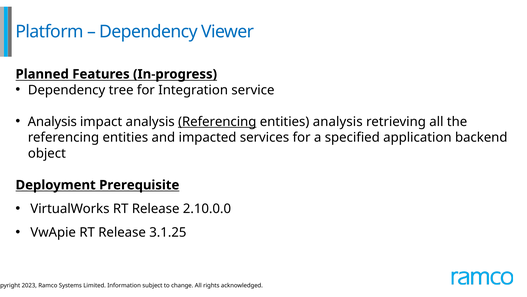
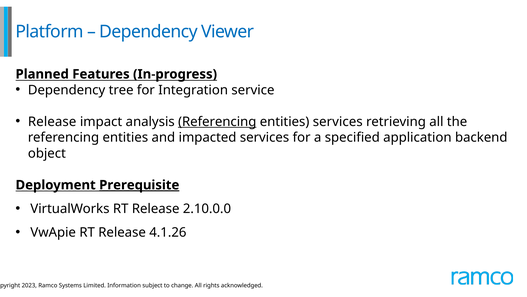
Analysis: Analysis -> Release (52, 121)
entities analysis: analysis -> services (338, 121)
Prerequisite underline: none -> present (139, 185)
3.1.25: 3.1.25 -> 4.1.26 (168, 232)
